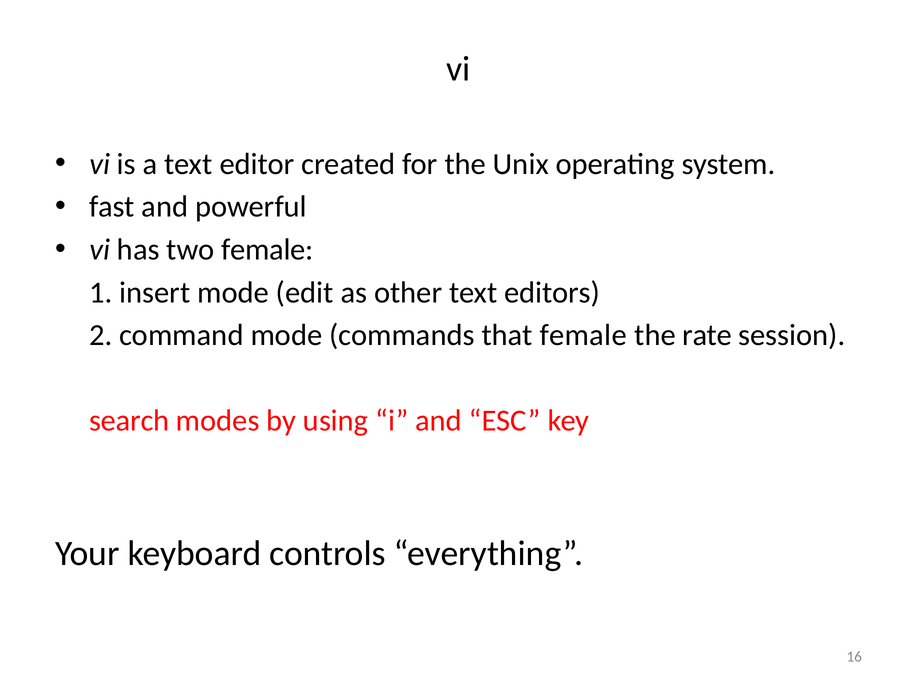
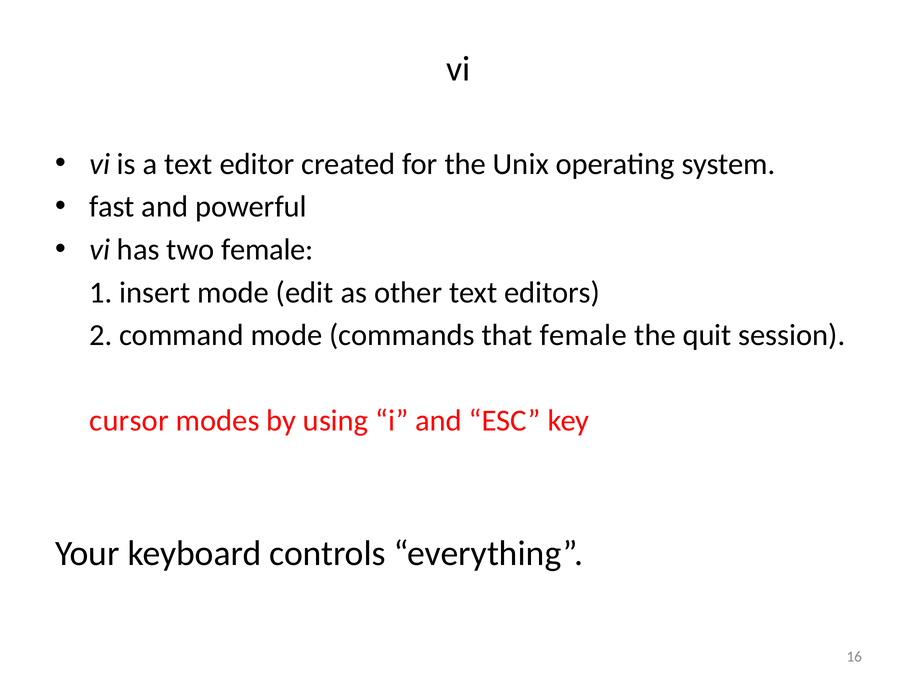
rate: rate -> quit (707, 335)
search: search -> cursor (129, 421)
